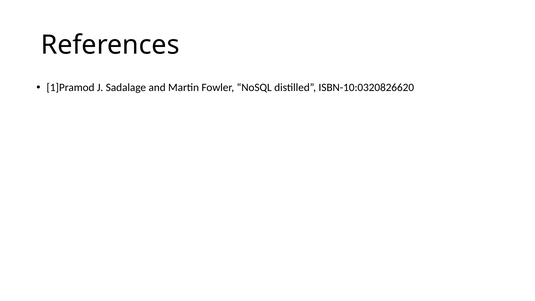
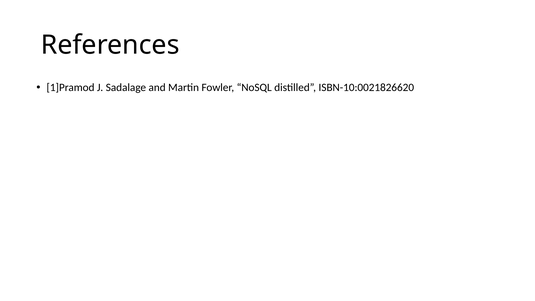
ISBN-10:0320826620: ISBN-10:0320826620 -> ISBN-10:0021826620 (366, 87)
